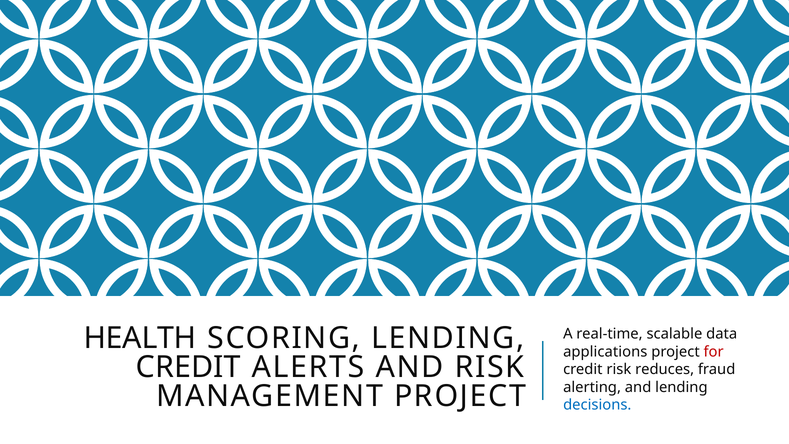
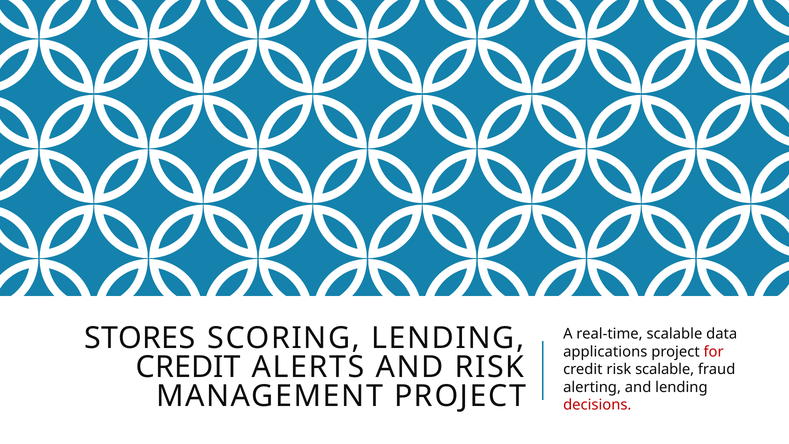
HEALTH: HEALTH -> STORES (140, 338)
risk reduces: reduces -> scalable (665, 369)
decisions colour: blue -> red (597, 405)
